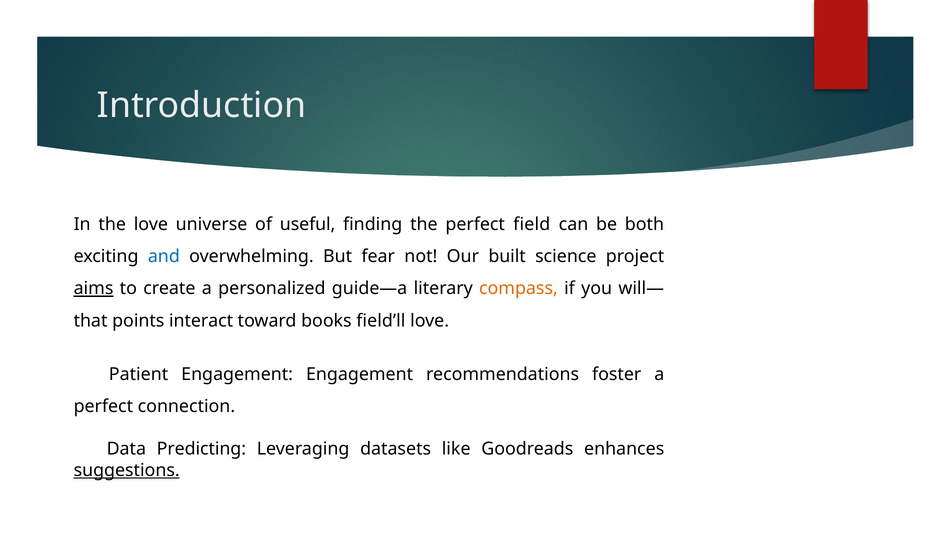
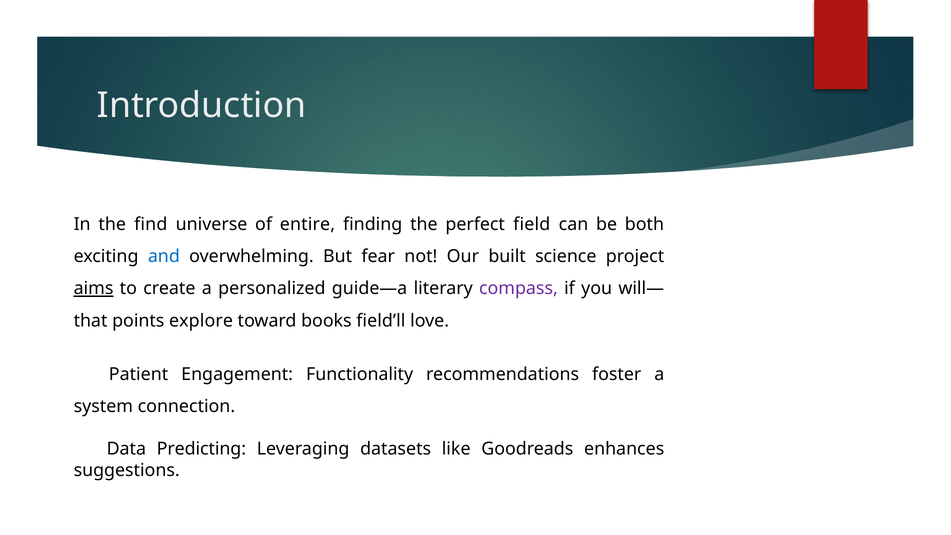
the love: love -> find (151, 224)
useful: useful -> entire (307, 224)
compass colour: orange -> purple (518, 289)
interact: interact -> explore (201, 321)
Engagement Engagement: Engagement -> Functionality (360, 374)
perfect: perfect -> system (103, 406)
suggestions underline: present -> none (127, 470)
